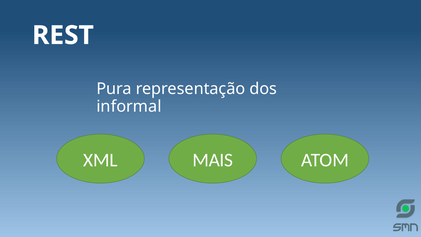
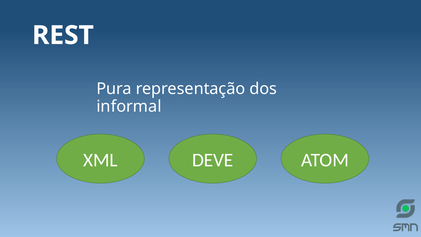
MAIS: MAIS -> DEVE (213, 160)
